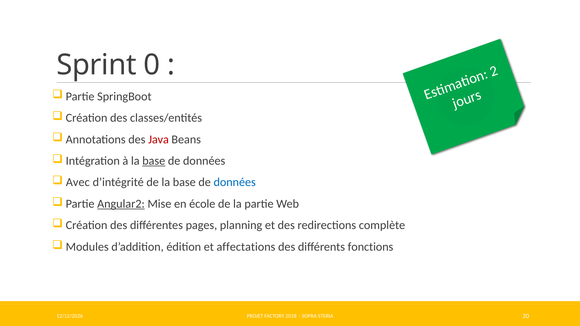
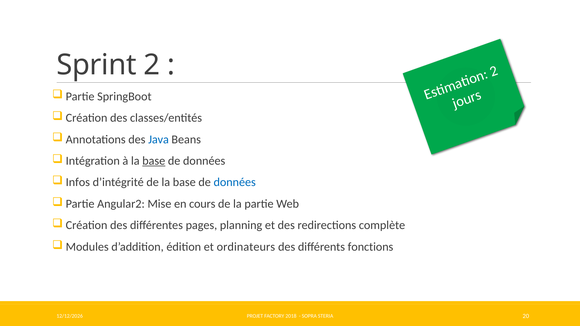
Sprint 0: 0 -> 2 (152, 65)
Java colour: red -> blue (159, 139)
Avec: Avec -> Infos (78, 182)
Angular2 underline: present -> none (121, 204)
école: école -> cours (202, 204)
affectations: affectations -> ordinateurs (246, 247)
